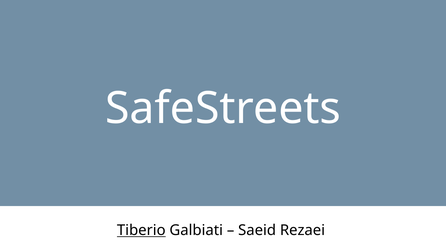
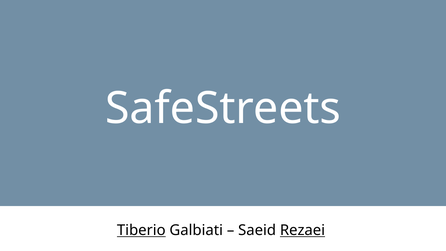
Rezaei underline: none -> present (302, 230)
